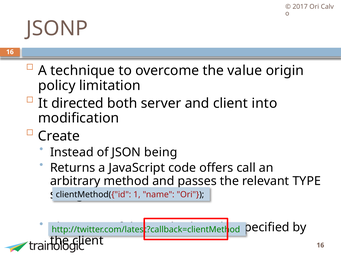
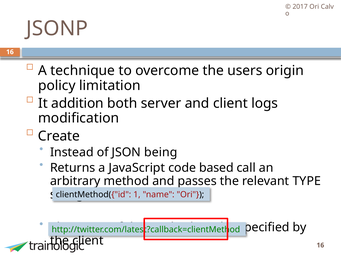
value: value -> users (245, 71)
directed: directed -> addition (77, 103)
into: into -> logs (265, 103)
offers: offers -> based (216, 168)
